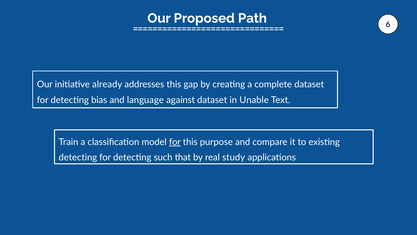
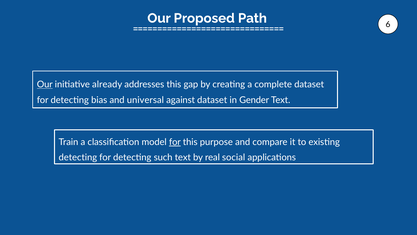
Our underline: none -> present (45, 84)
language: language -> universal (145, 100)
Unable: Unable -> Gender (254, 100)
such that: that -> text (183, 157)
study: study -> social (234, 157)
